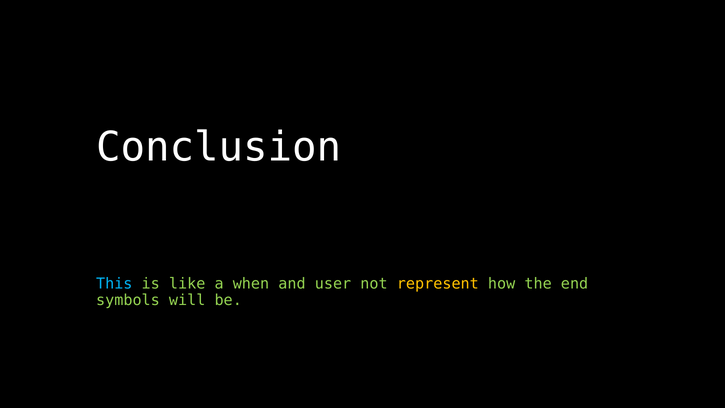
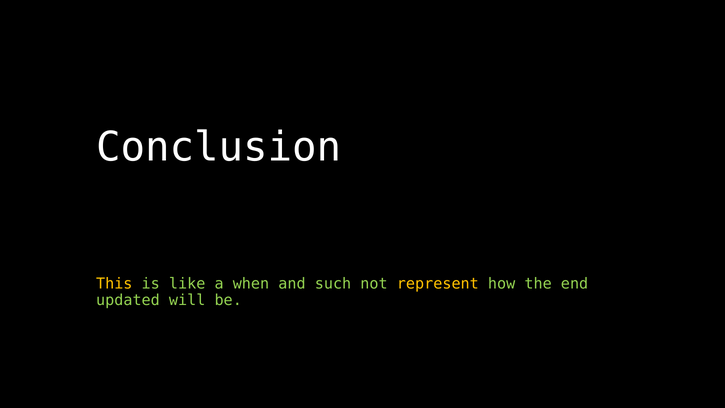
This colour: light blue -> yellow (114, 284)
user: user -> such (333, 284)
symbols: symbols -> updated (128, 300)
